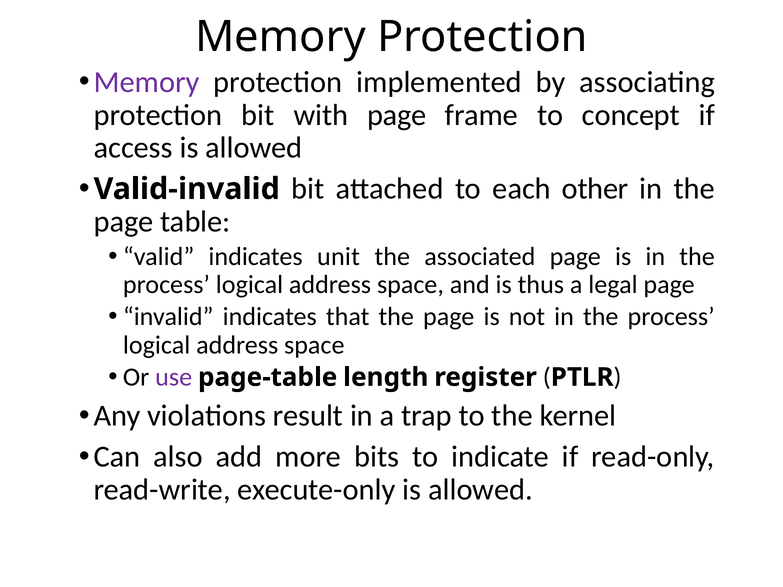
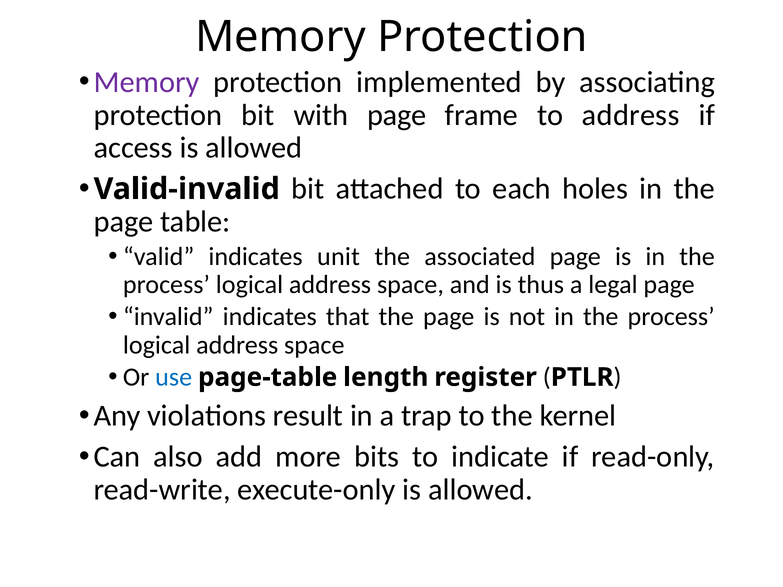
to concept: concept -> address (631, 115)
other: other -> holes (595, 189)
use colour: purple -> blue (174, 377)
